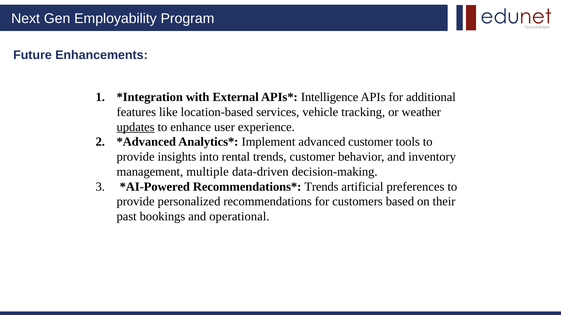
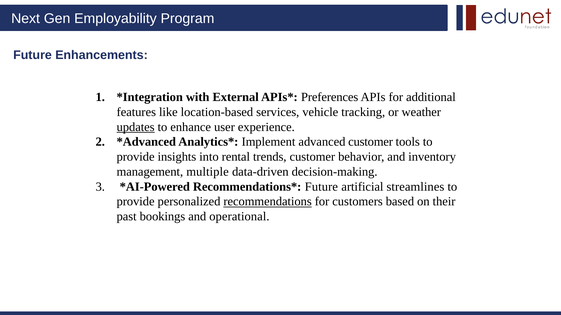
Intelligence: Intelligence -> Preferences (330, 97)
Trends: Trends -> Future (321, 187)
preferences: preferences -> streamlines (415, 187)
recommendations underline: none -> present (268, 202)
